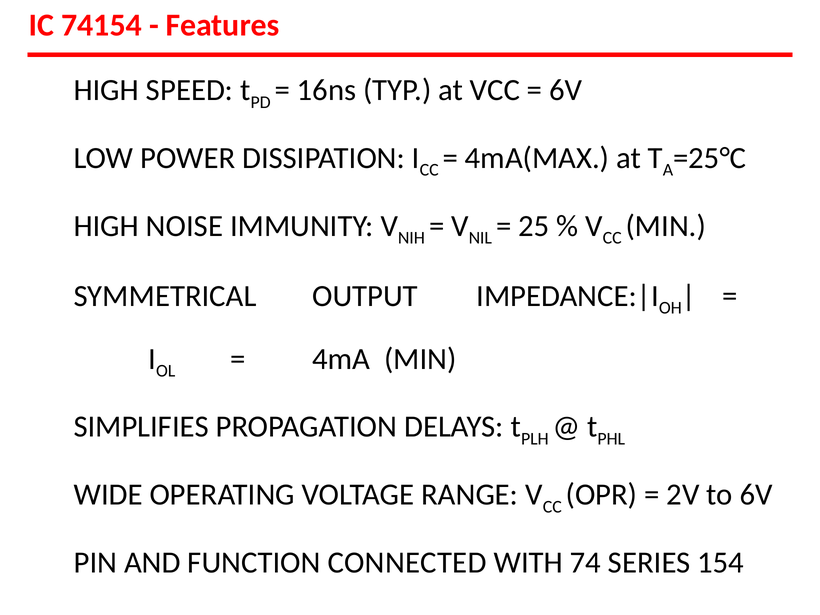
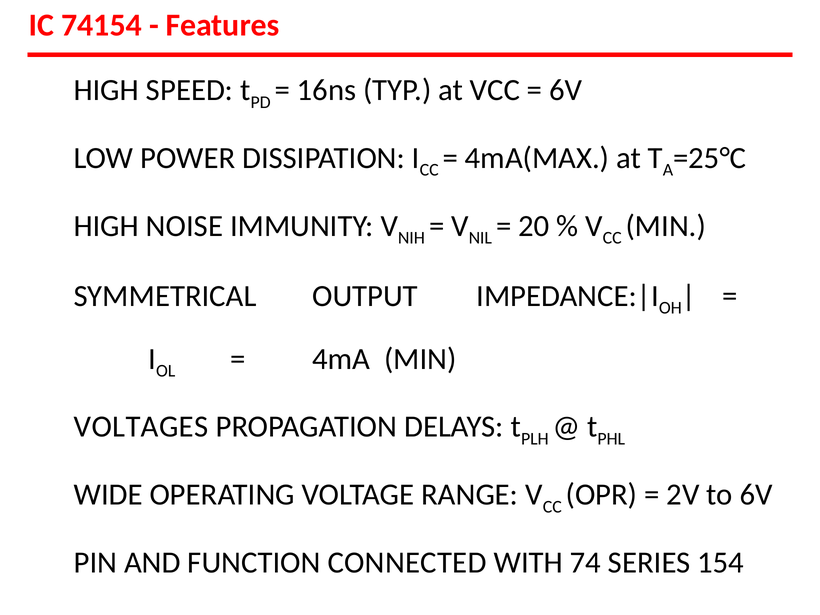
25: 25 -> 20 (534, 226)
SIMPLIFIES: SIMPLIFIES -> VOLTAGES (141, 427)
